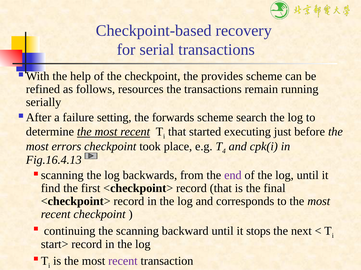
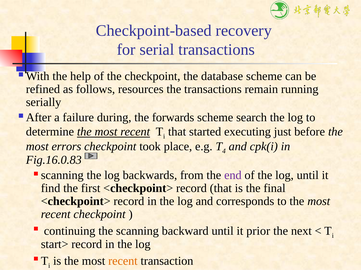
provides: provides -> database (222, 76)
setting: setting -> during (114, 118)
Fig.16.4.13: Fig.16.4.13 -> Fig.16.0.83 (54, 160)
stops: stops -> prior (258, 231)
recent colour: purple -> orange (123, 262)
